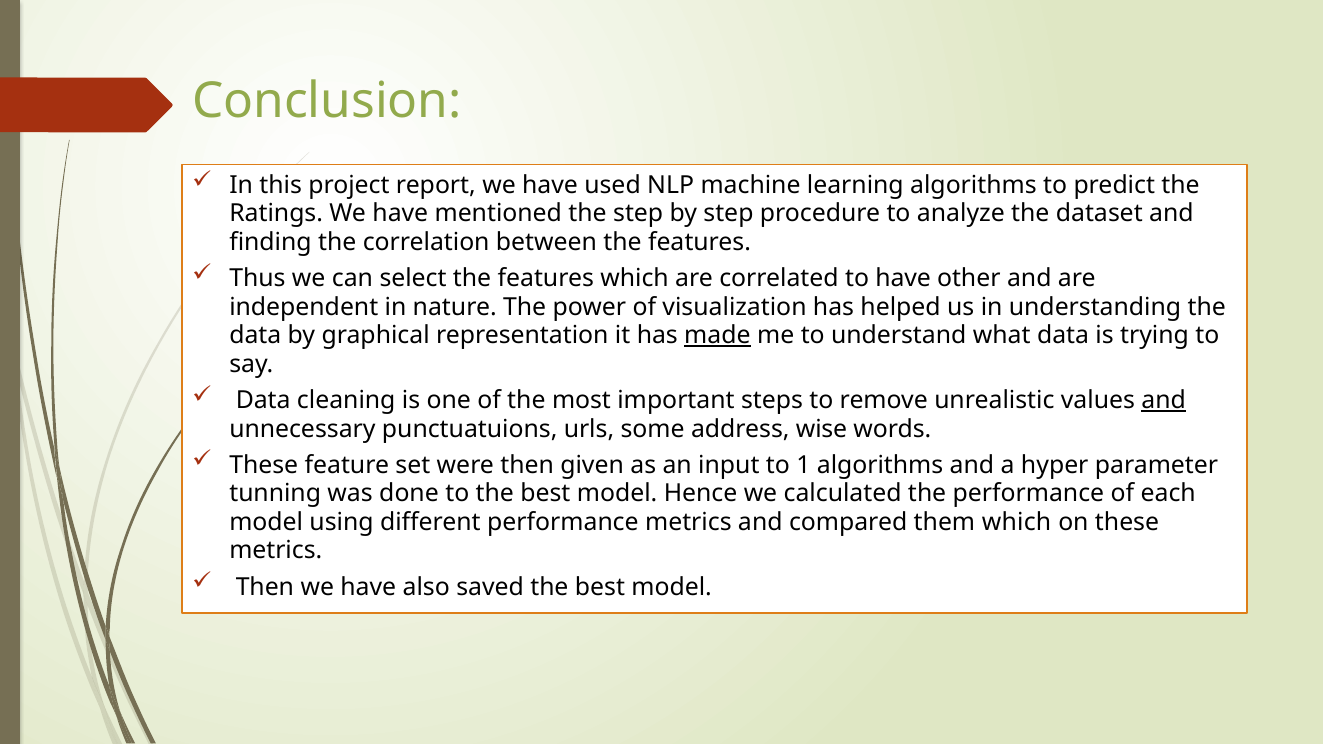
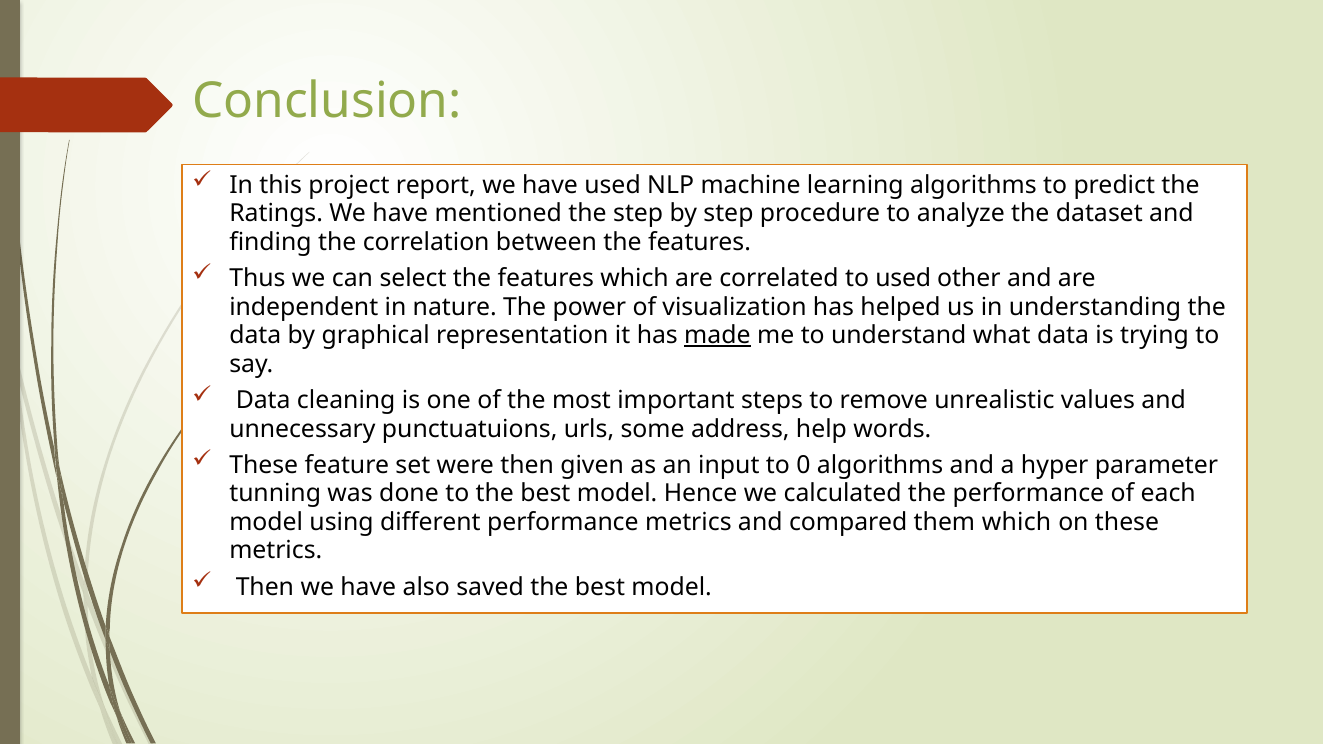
to have: have -> used (903, 278)
and underline: present -> none (1164, 400)
wise: wise -> help (821, 429)
1: 1 -> 0 (803, 465)
